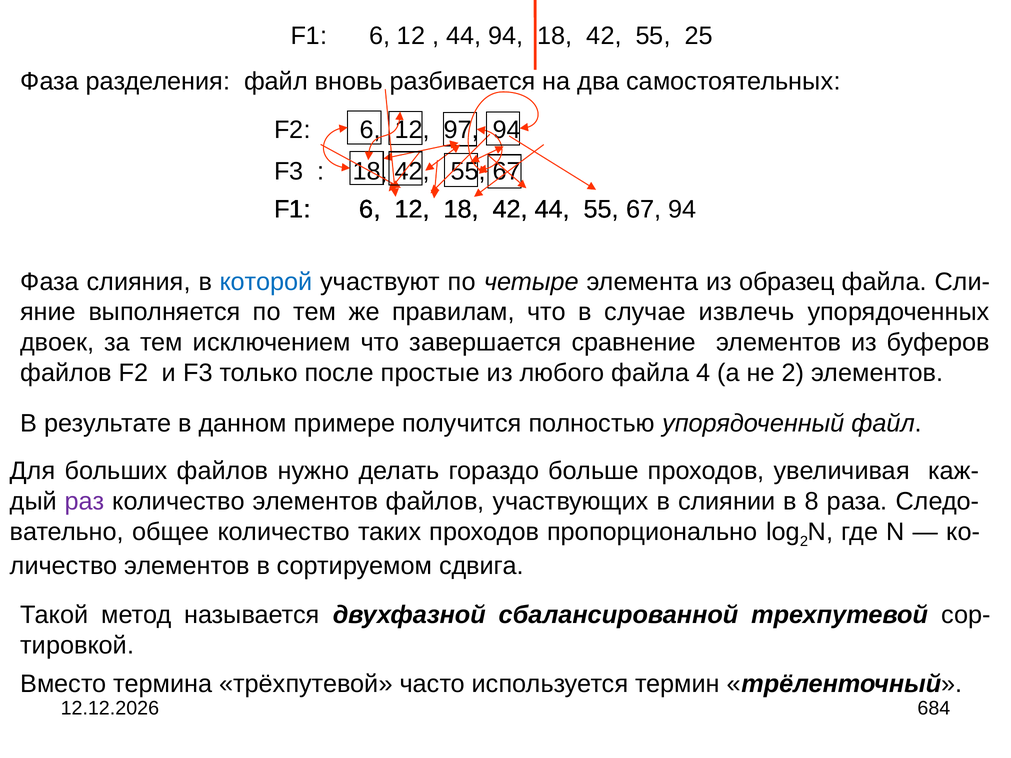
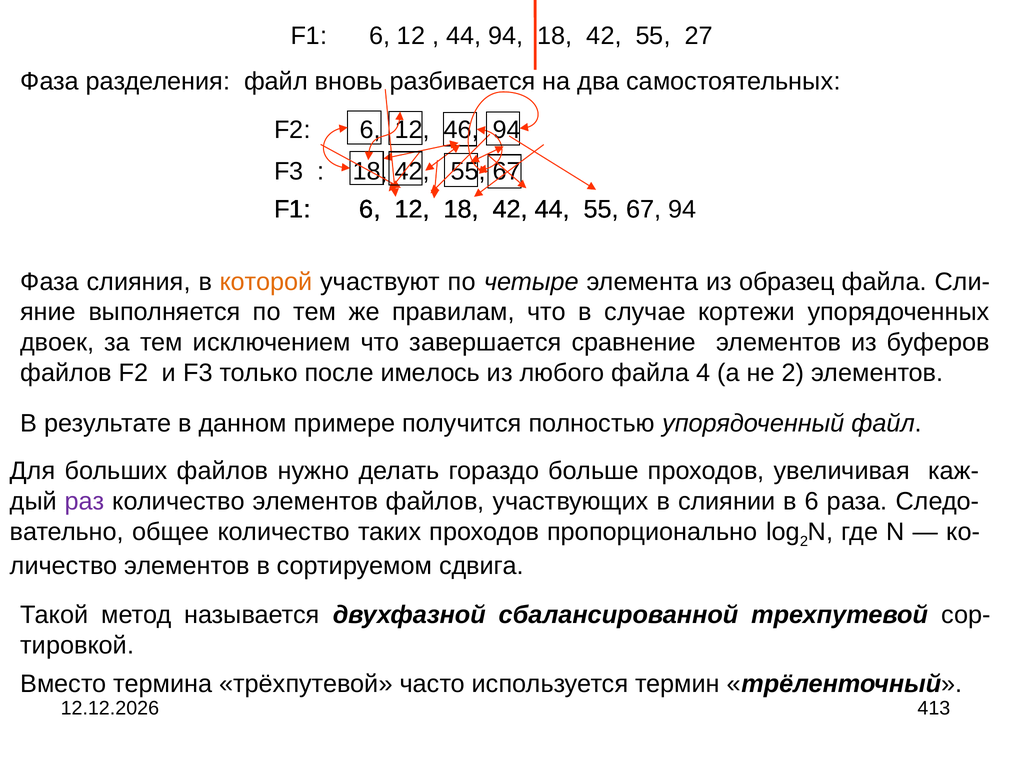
25: 25 -> 27 (699, 36)
97: 97 -> 46 (461, 130)
которой colour: blue -> orange (266, 282)
извлечь: извлечь -> кортежи (747, 312)
простые: простые -> имелось (430, 373)
в 8: 8 -> 6 (812, 502)
684: 684 -> 413 (934, 709)
